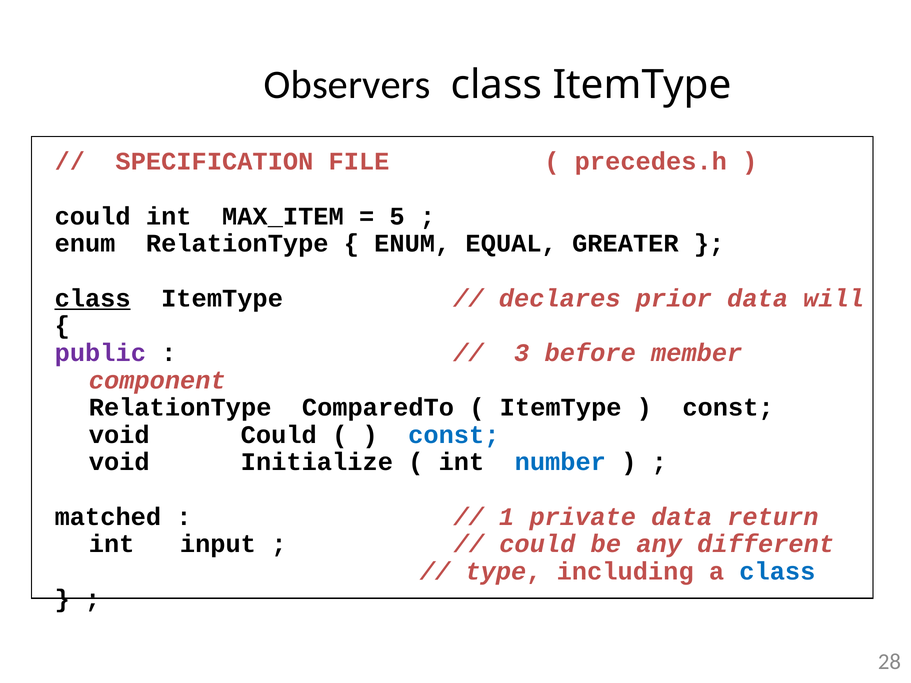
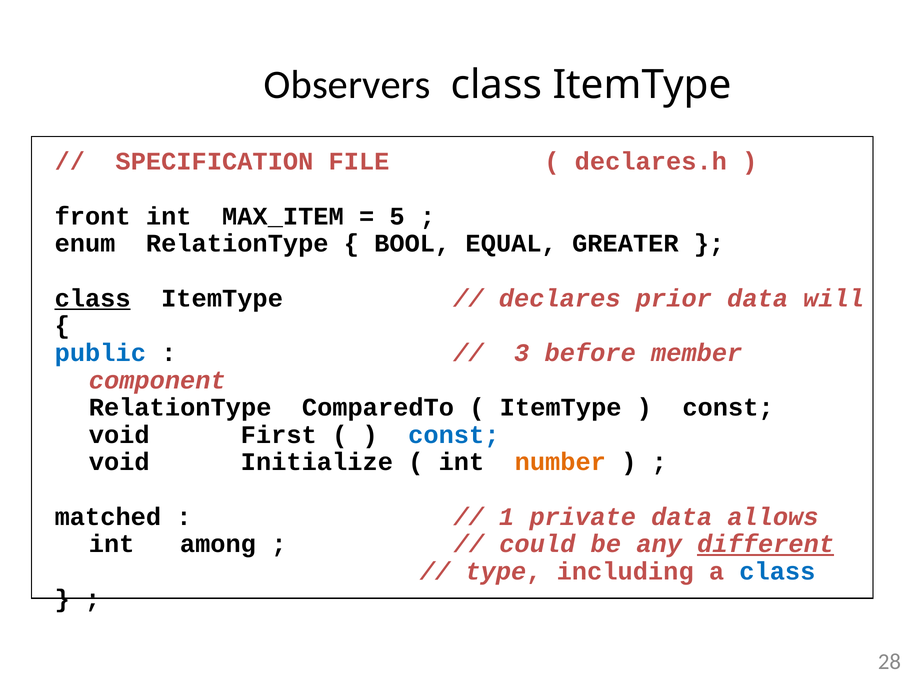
precedes.h: precedes.h -> declares.h (651, 162)
could: could -> front (93, 216)
ENUM: ENUM -> BOOL (412, 244)
public colour: purple -> blue (100, 353)
void Could: Could -> First (279, 435)
number colour: blue -> orange (560, 462)
return: return -> allows (773, 517)
input: input -> among (218, 544)
different underline: none -> present (766, 544)
